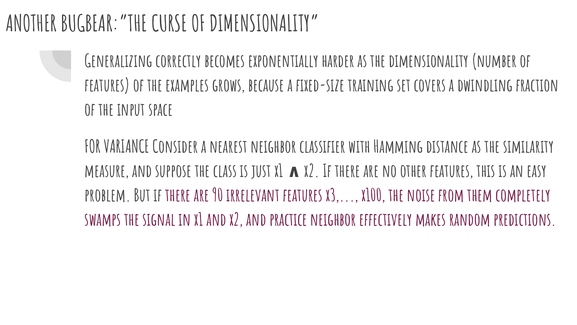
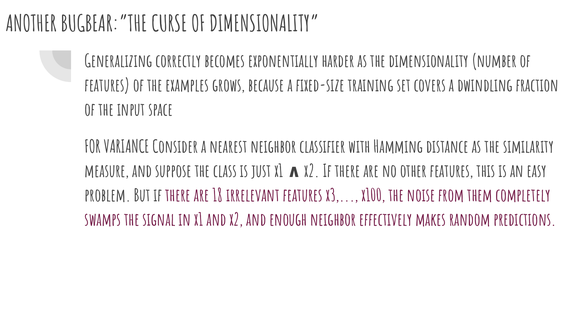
90: 90 -> 18 (218, 195)
practice: practice -> enough (288, 220)
